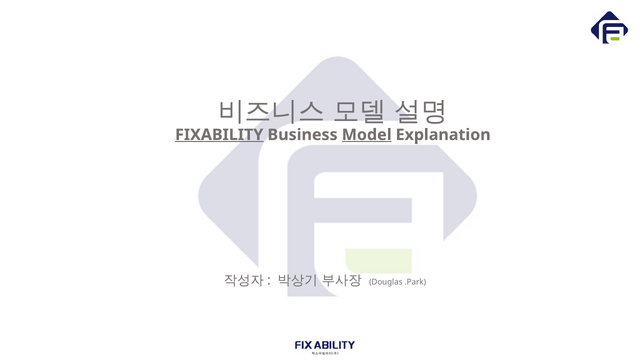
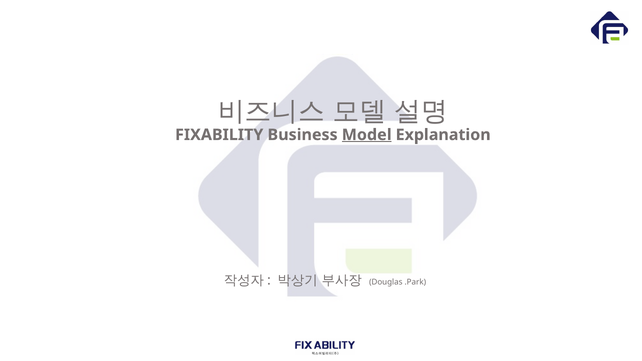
FIXABILITY underline: present -> none (219, 135)
